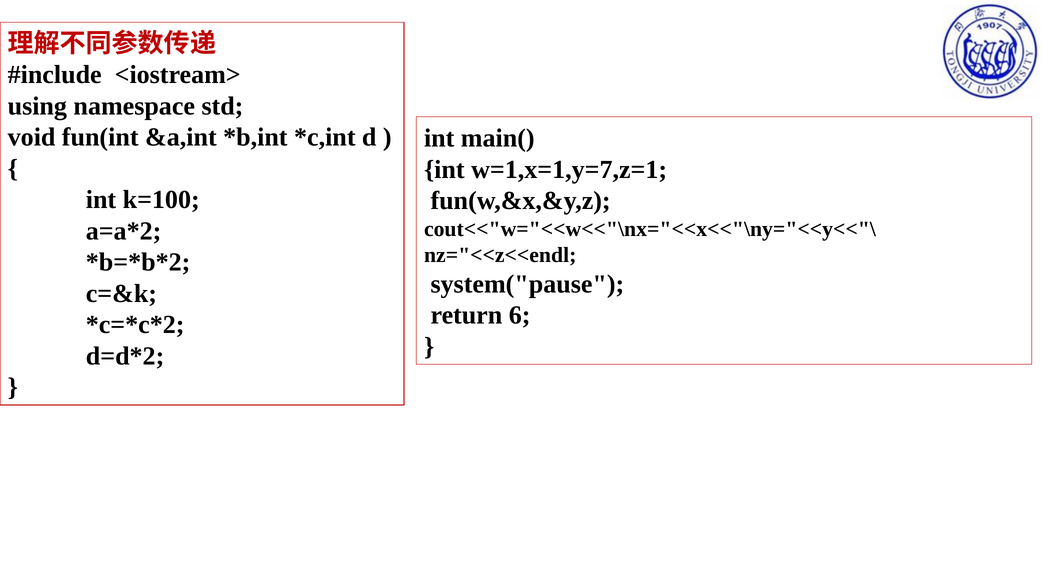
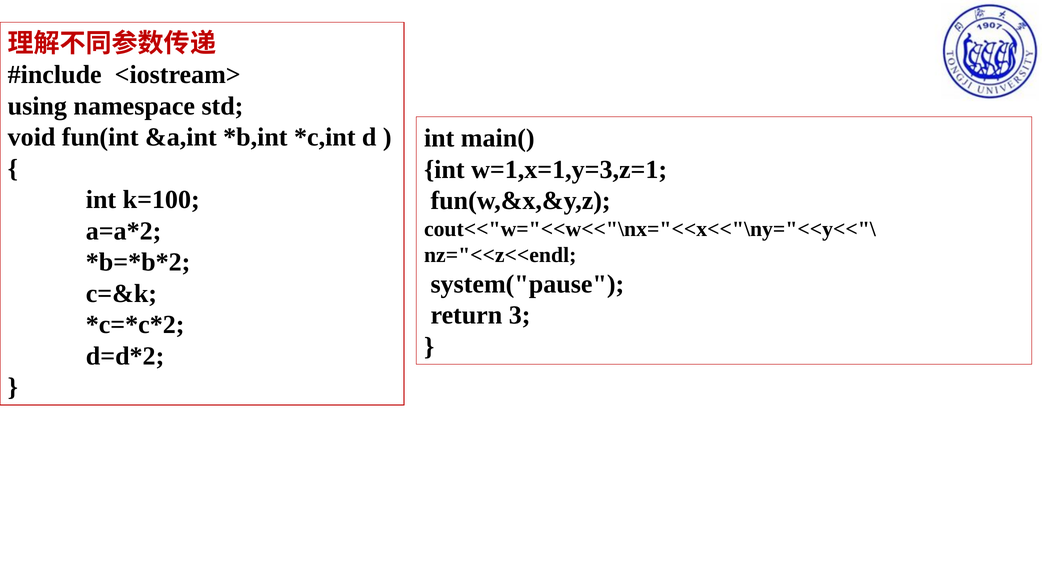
w=1,x=1,y=7,z=1: w=1,x=1,y=7,z=1 -> w=1,x=1,y=3,z=1 (569, 170)
6: 6 -> 3 (520, 315)
